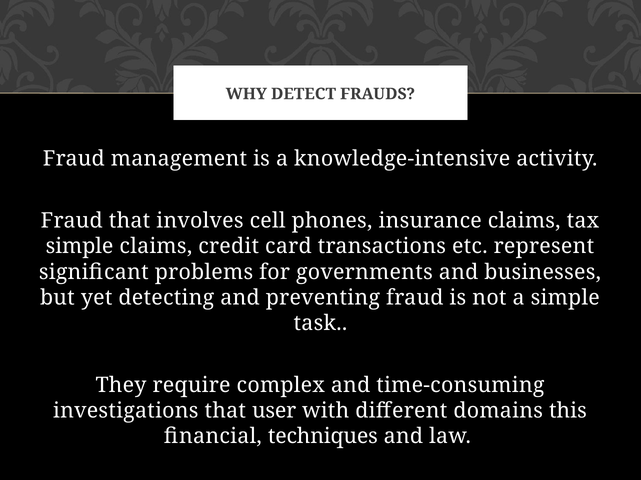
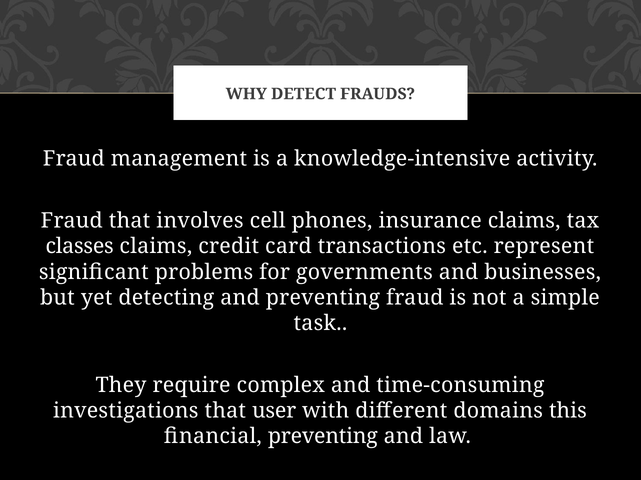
simple: simple -> classes (80, 247)
financial techniques: techniques -> preventing (323, 437)
